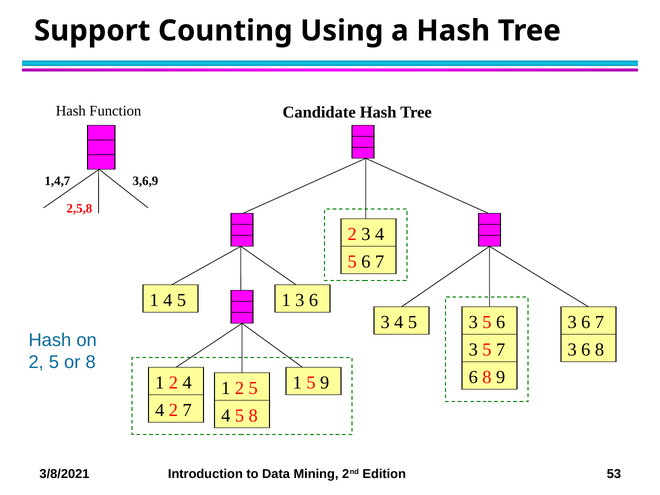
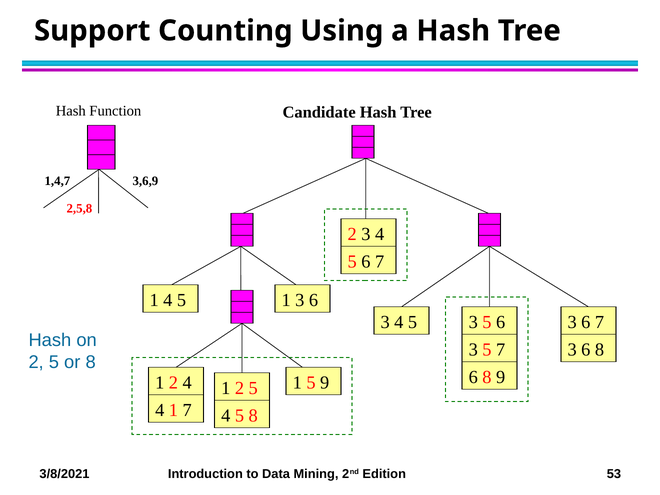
4 2: 2 -> 1 (173, 410)
